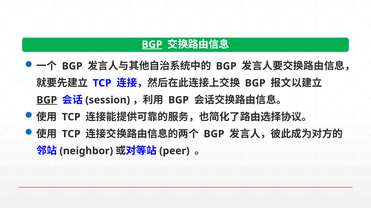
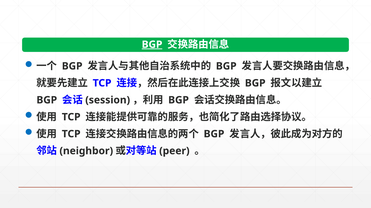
BGP underline: present -> none (47, 100)
